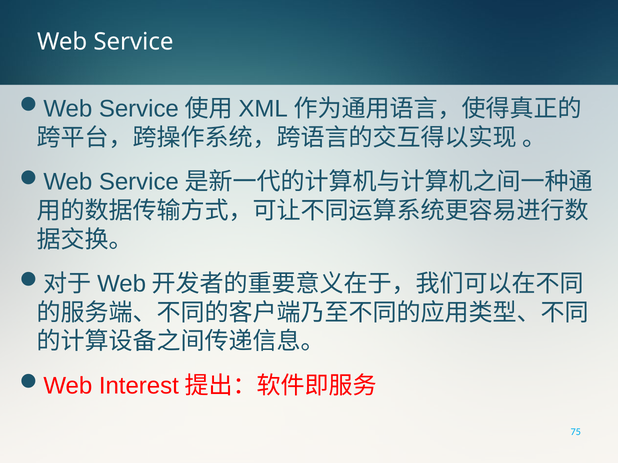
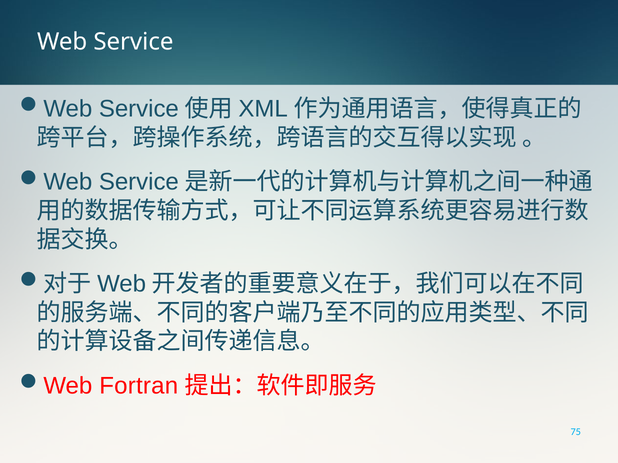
Interest: Interest -> Fortran (139, 386)
